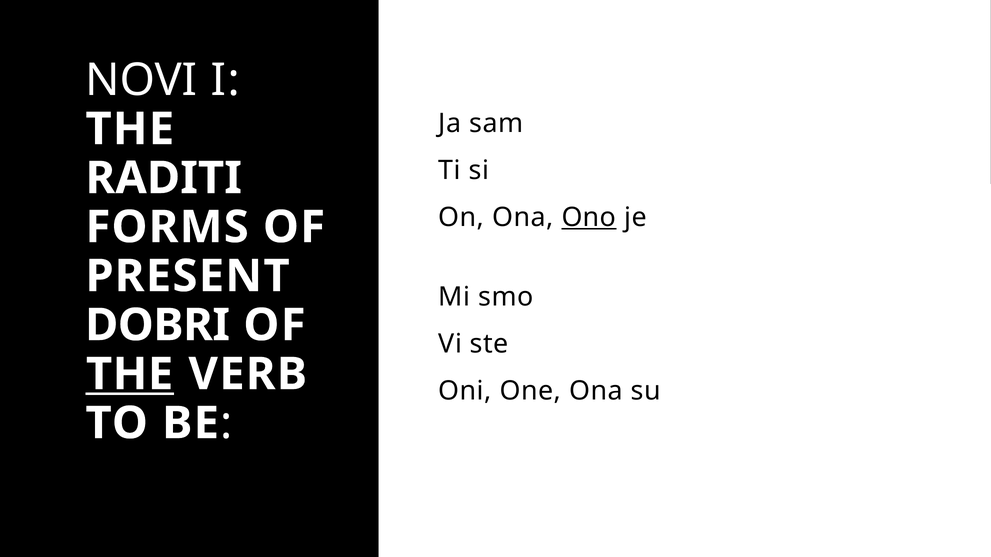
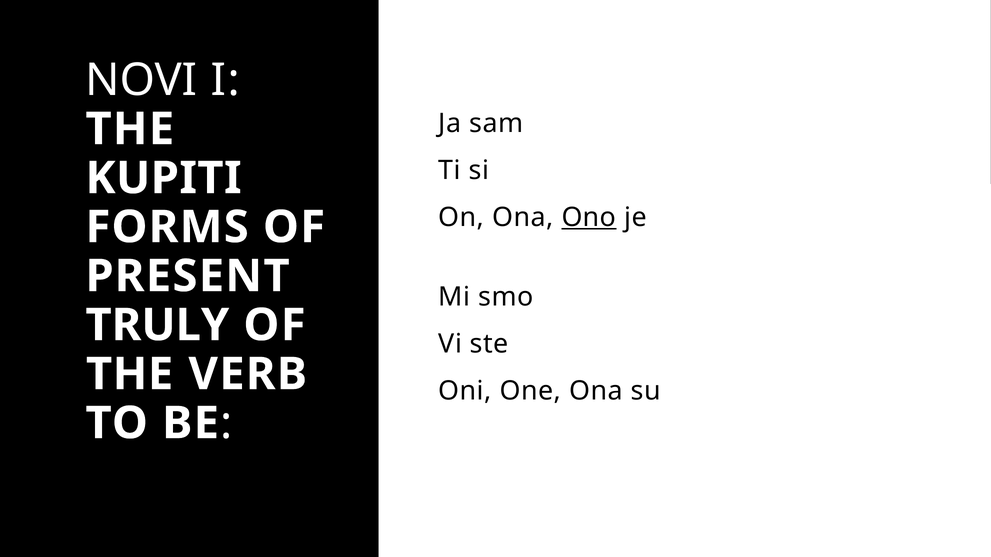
RADITI: RADITI -> KUPITI (164, 178)
DOBRI: DOBRI -> TRULY (157, 325)
THE underline: present -> none (130, 374)
